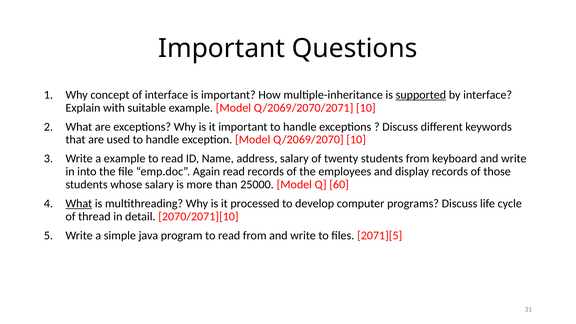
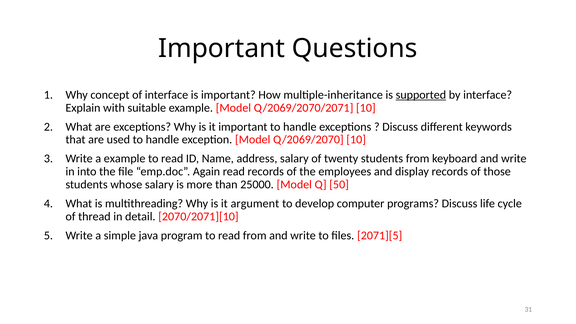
60: 60 -> 50 (339, 185)
What underline: present -> none (79, 204)
processed: processed -> argument (255, 204)
